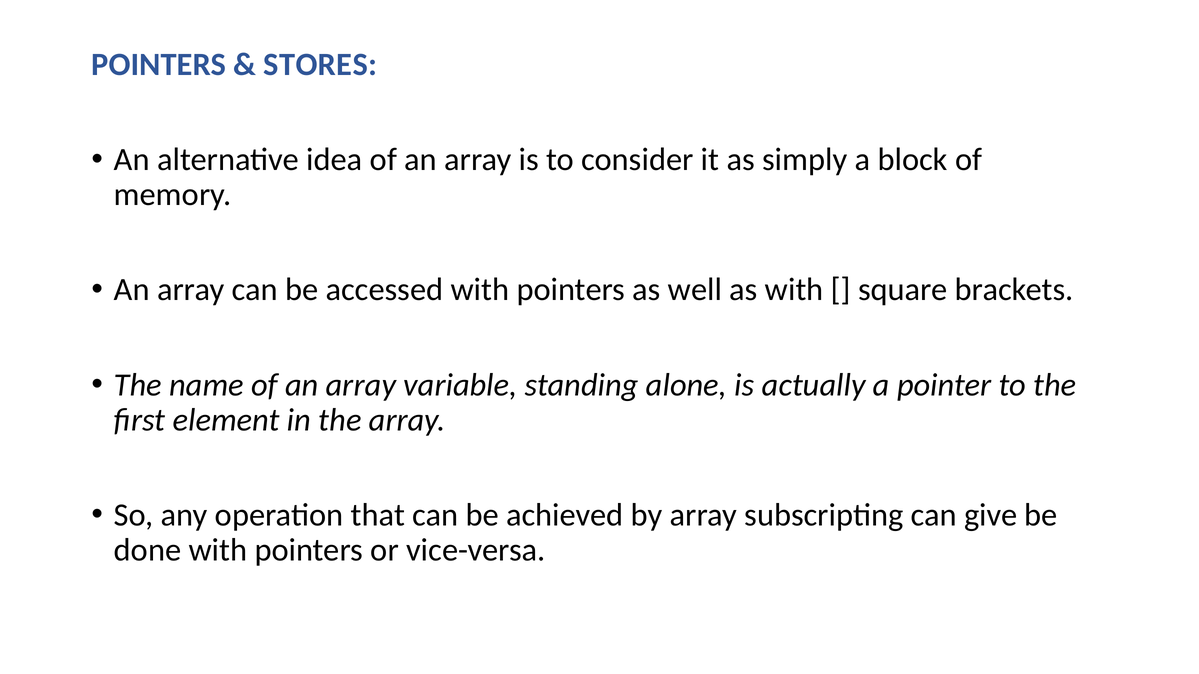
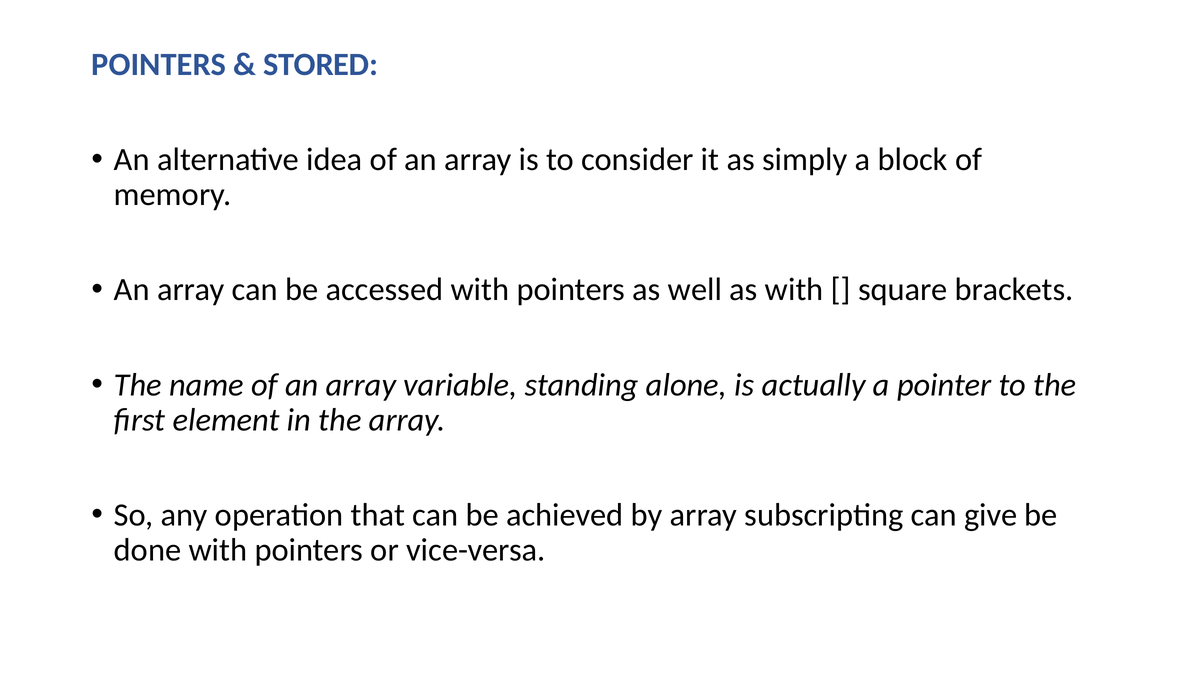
STORES: STORES -> STORED (321, 65)
